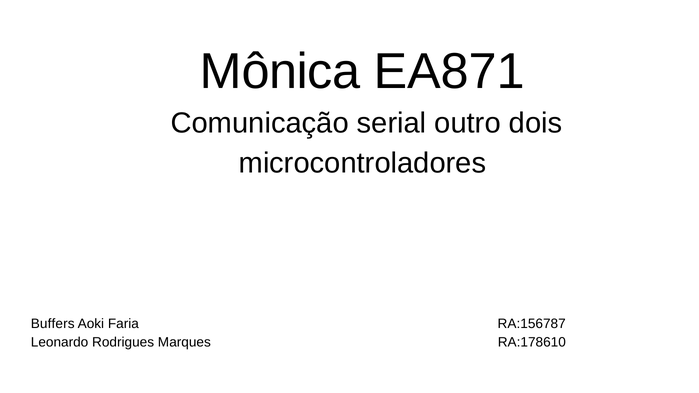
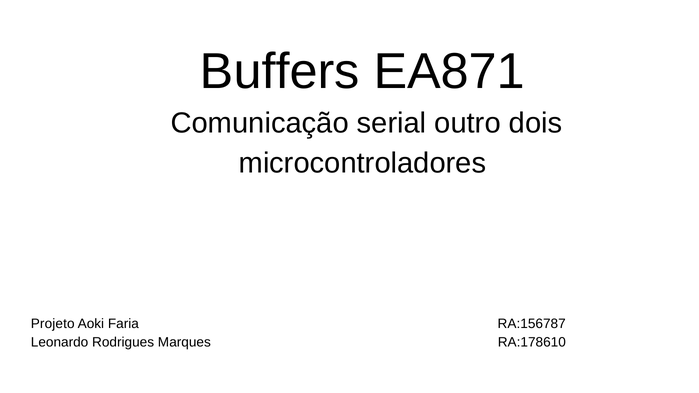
Mônica: Mônica -> Buffers (280, 72)
Buffers: Buffers -> Projeto (53, 324)
